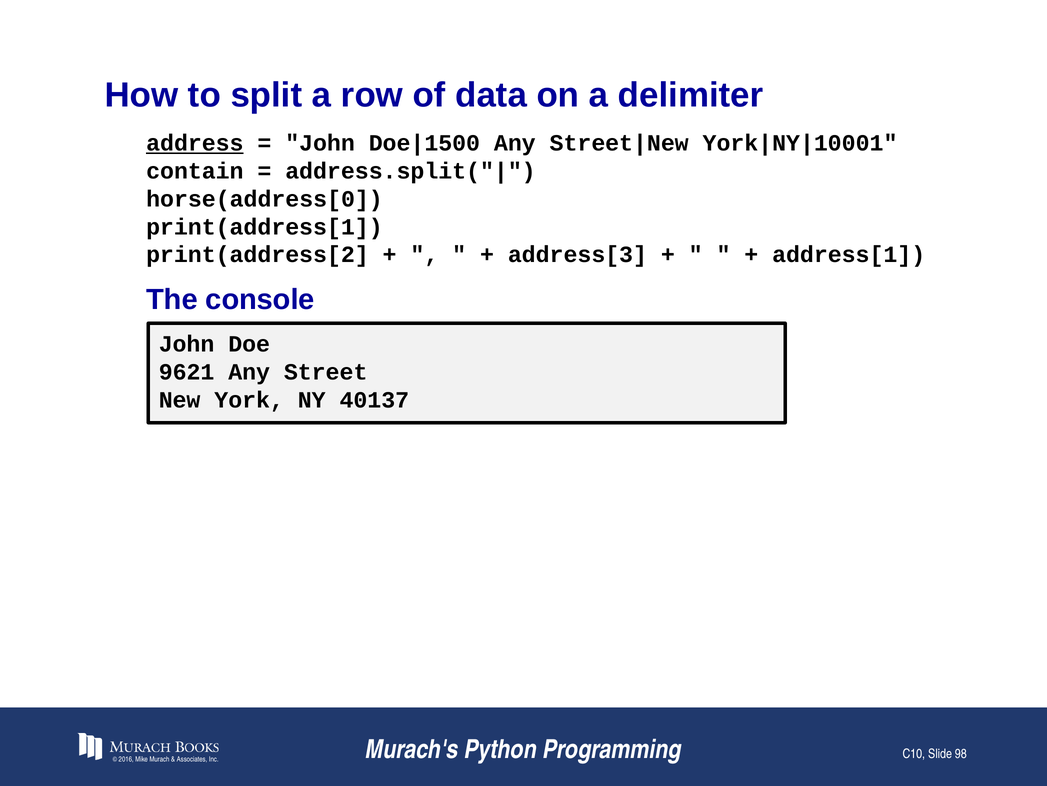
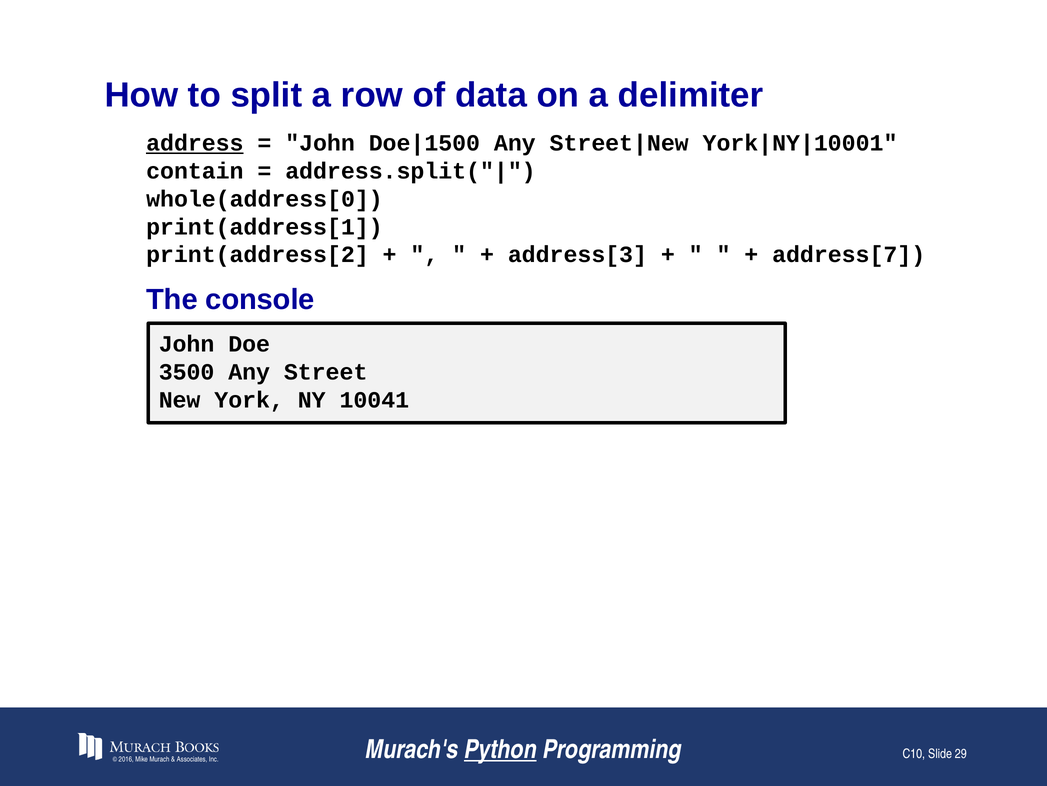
horse(address[0: horse(address[0 -> whole(address[0 (264, 199)
address[1: address[1 -> address[7 (849, 255)
9621: 9621 -> 3500 (187, 372)
40137: 40137 -> 10041 (374, 399)
Python underline: none -> present (500, 749)
98: 98 -> 29 (961, 753)
